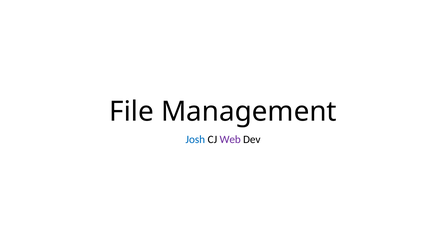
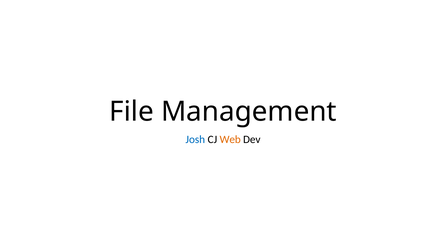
Web colour: purple -> orange (230, 139)
